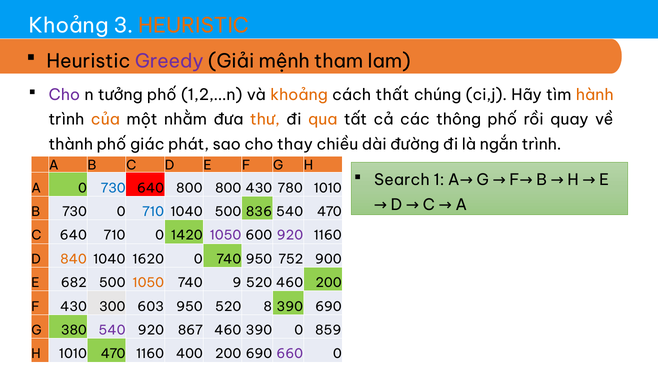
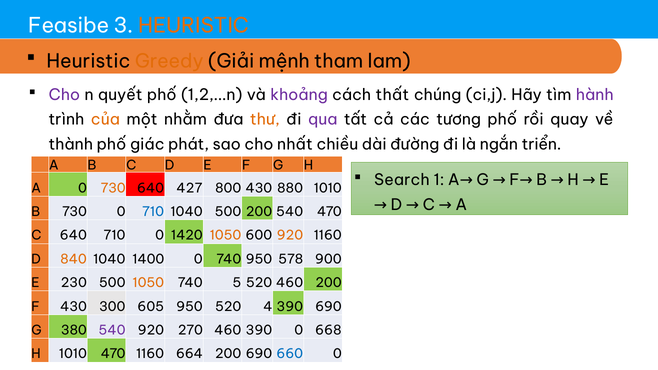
Khoảng: Khoảng -> Feasibe (69, 26)
Greedy colour: purple -> orange (169, 61)
tưởng: tưởng -> quyết (120, 95)
khoảng colour: orange -> purple (299, 95)
hành colour: orange -> purple (595, 95)
qua colour: orange -> purple (323, 120)
thông: thông -> tương (459, 120)
thay: thay -> nhất (295, 144)
ngắn trình: trình -> triển (542, 144)
730 colour: blue -> orange (113, 188)
640 800: 800 -> 427 (189, 188)
780: 780 -> 880 (290, 188)
500 836: 836 -> 200 (259, 212)
1050 colour: purple -> orange (226, 236)
920 colour: purple -> orange (290, 236)
1620: 1620 -> 1400 (148, 259)
752: 752 -> 578 (291, 259)
682: 682 -> 230 (74, 283)
9: 9 -> 5 (237, 283)
603: 603 -> 605 (151, 307)
8: 8 -> 4 (268, 307)
867: 867 -> 270 (190, 331)
859: 859 -> 668 (328, 331)
400: 400 -> 664 (189, 354)
660 colour: purple -> blue (290, 354)
